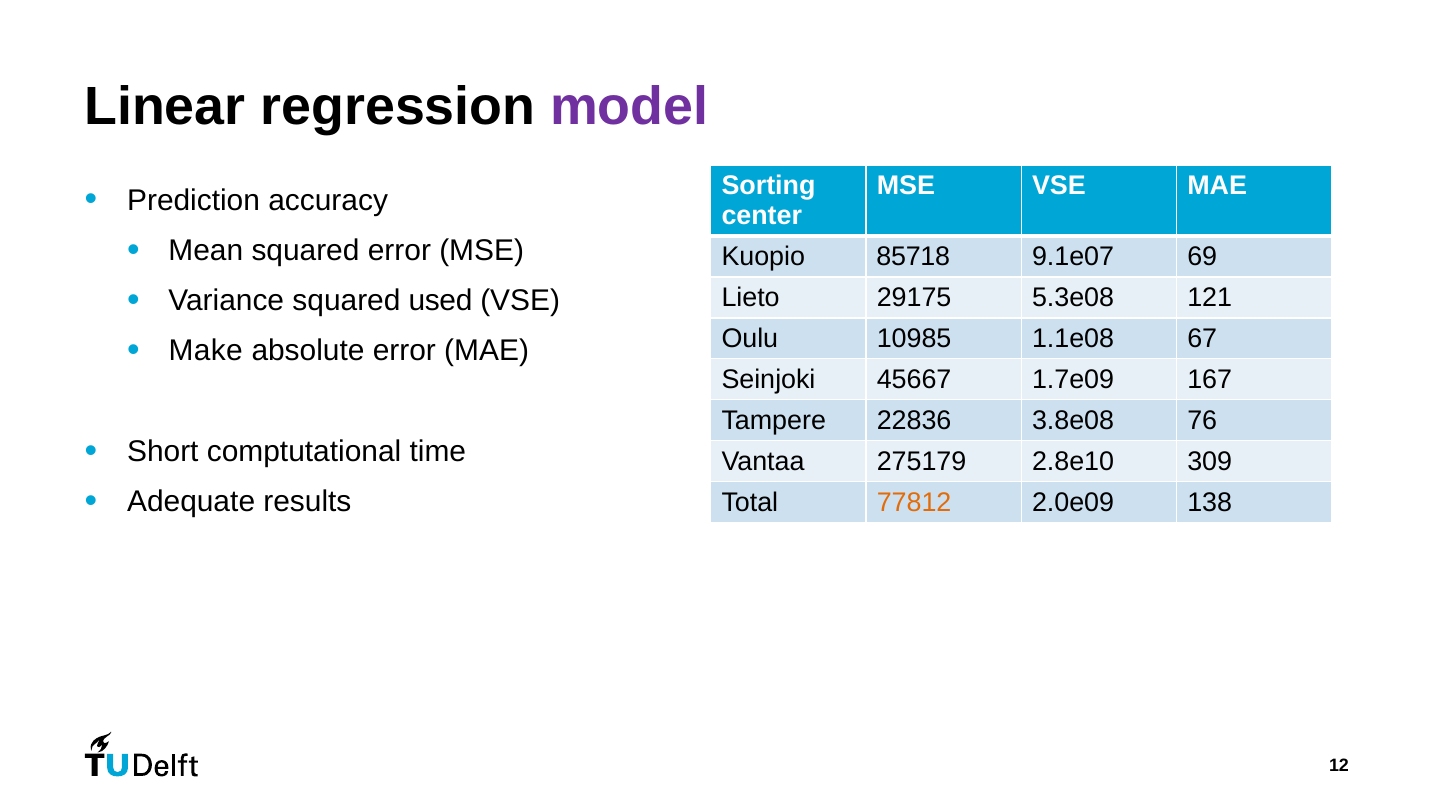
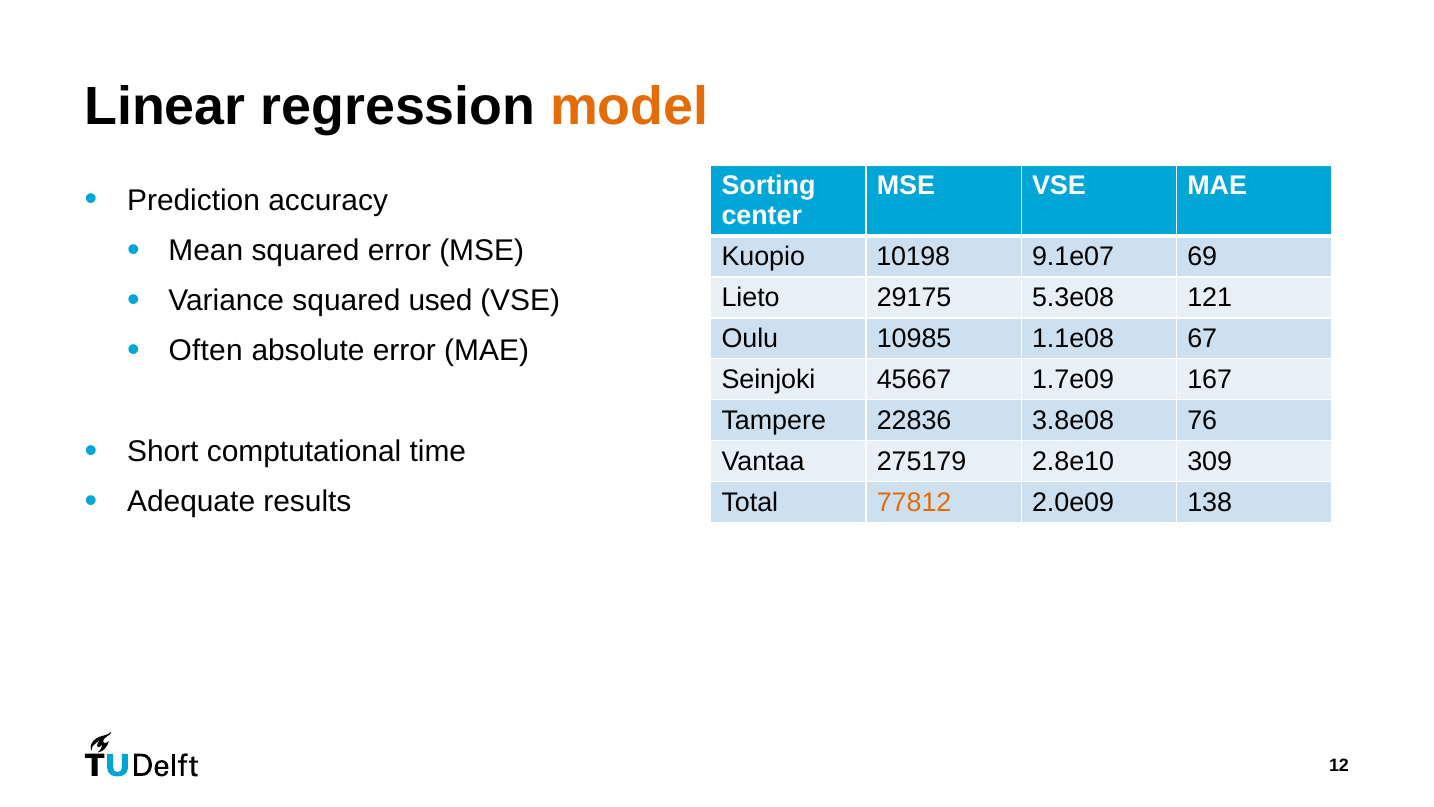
model colour: purple -> orange (629, 107)
85718: 85718 -> 10198 (913, 257)
Make: Make -> Often (206, 351)
